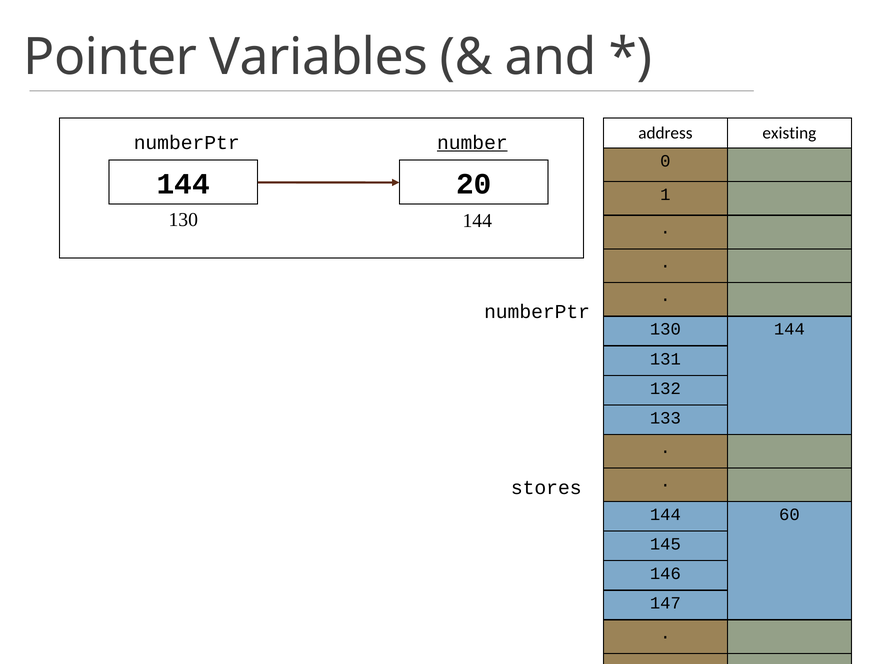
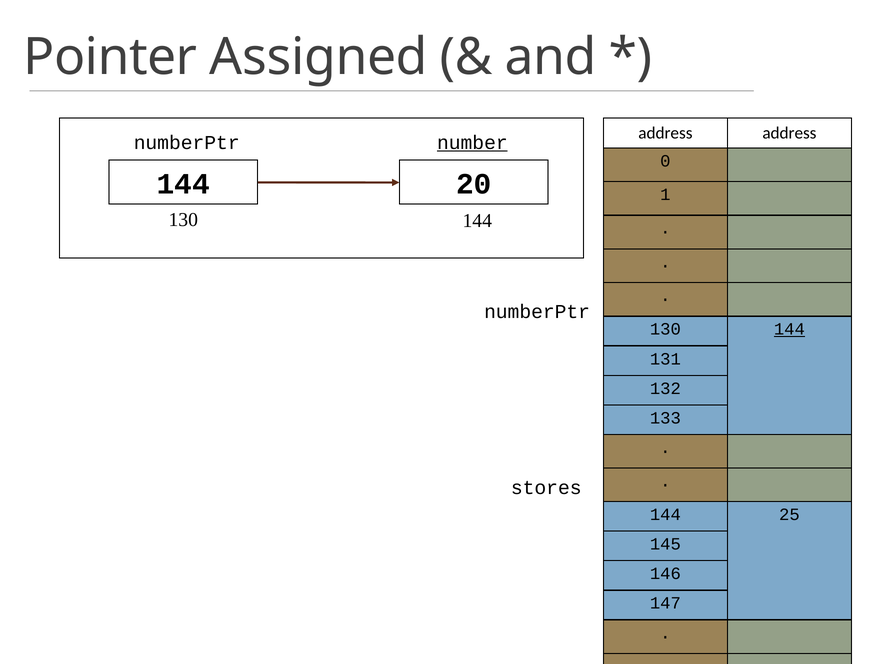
Variables: Variables -> Assigned (319, 57)
address existing: existing -> address (789, 133)
144 underline: none -> present (789, 330)
60: 60 -> 25 (789, 515)
